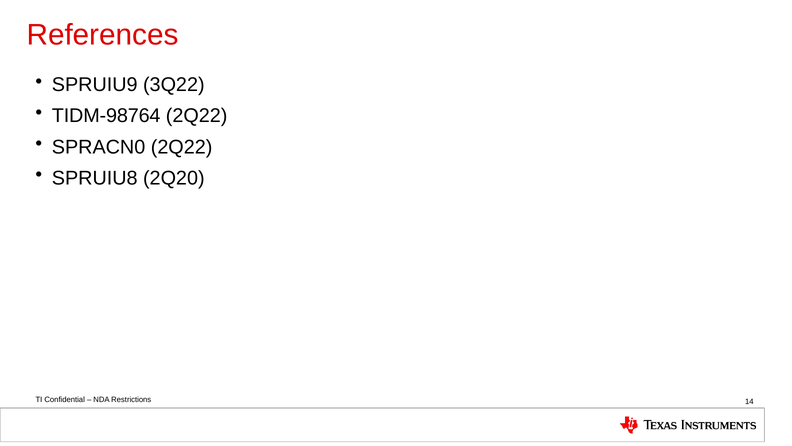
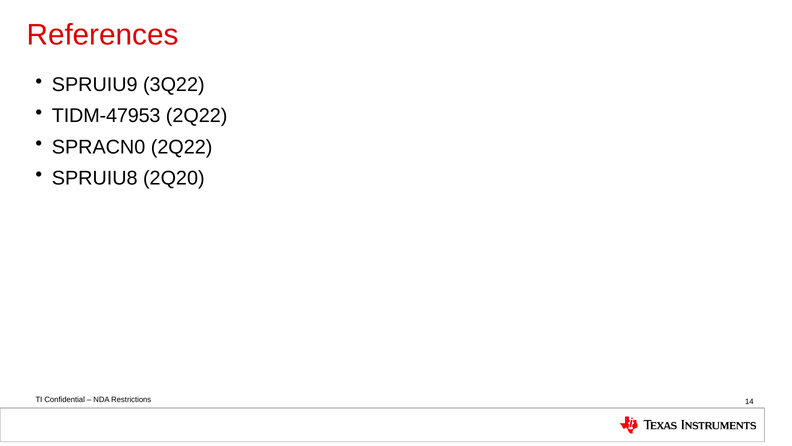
TIDM-98764: TIDM-98764 -> TIDM-47953 (106, 116)
